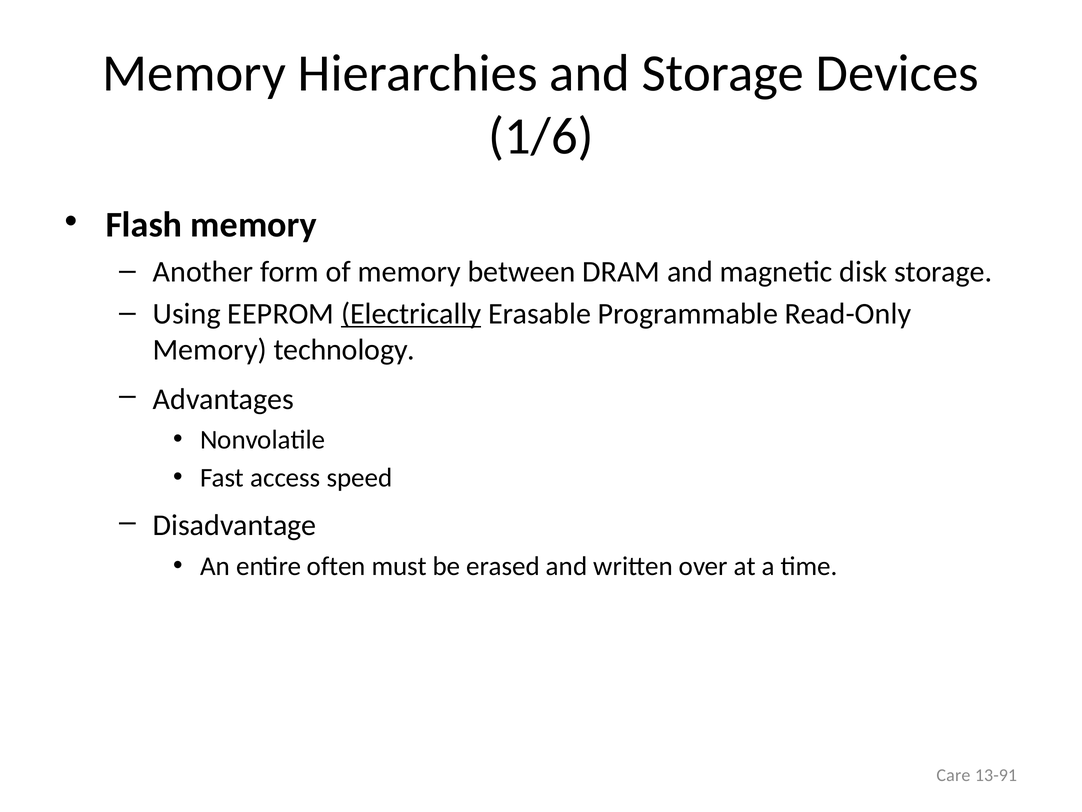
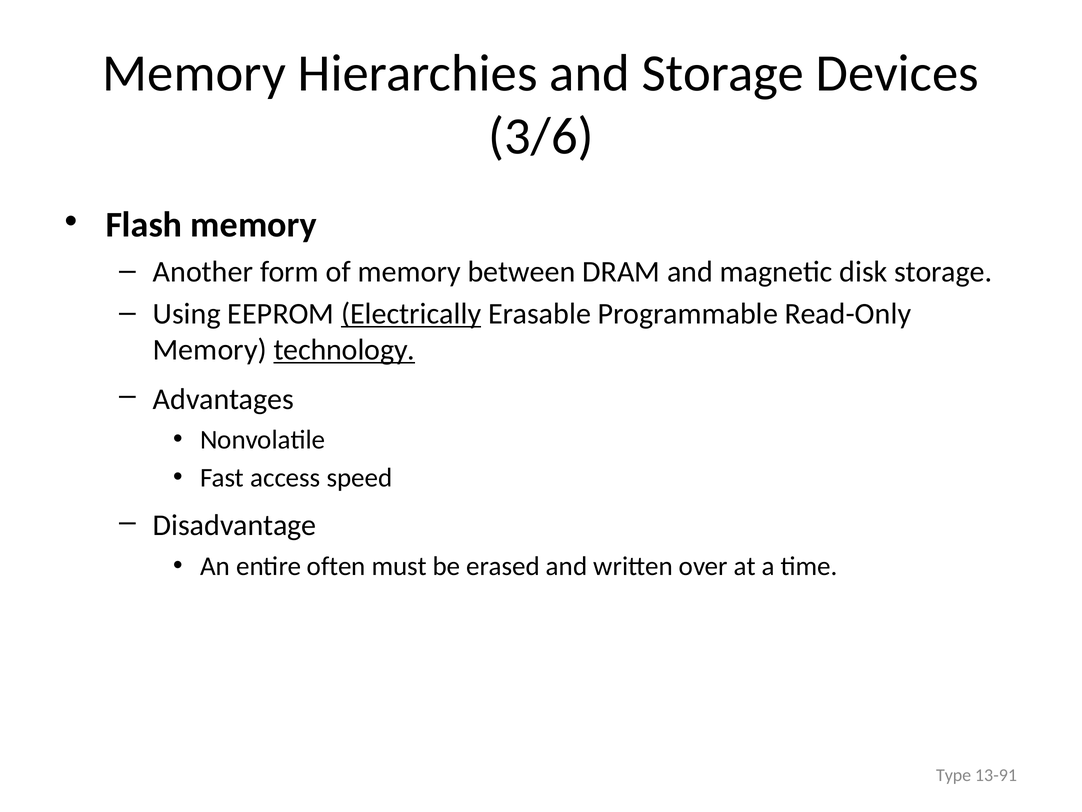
1/6: 1/6 -> 3/6 (541, 136)
technology underline: none -> present (344, 350)
Care: Care -> Type (954, 775)
